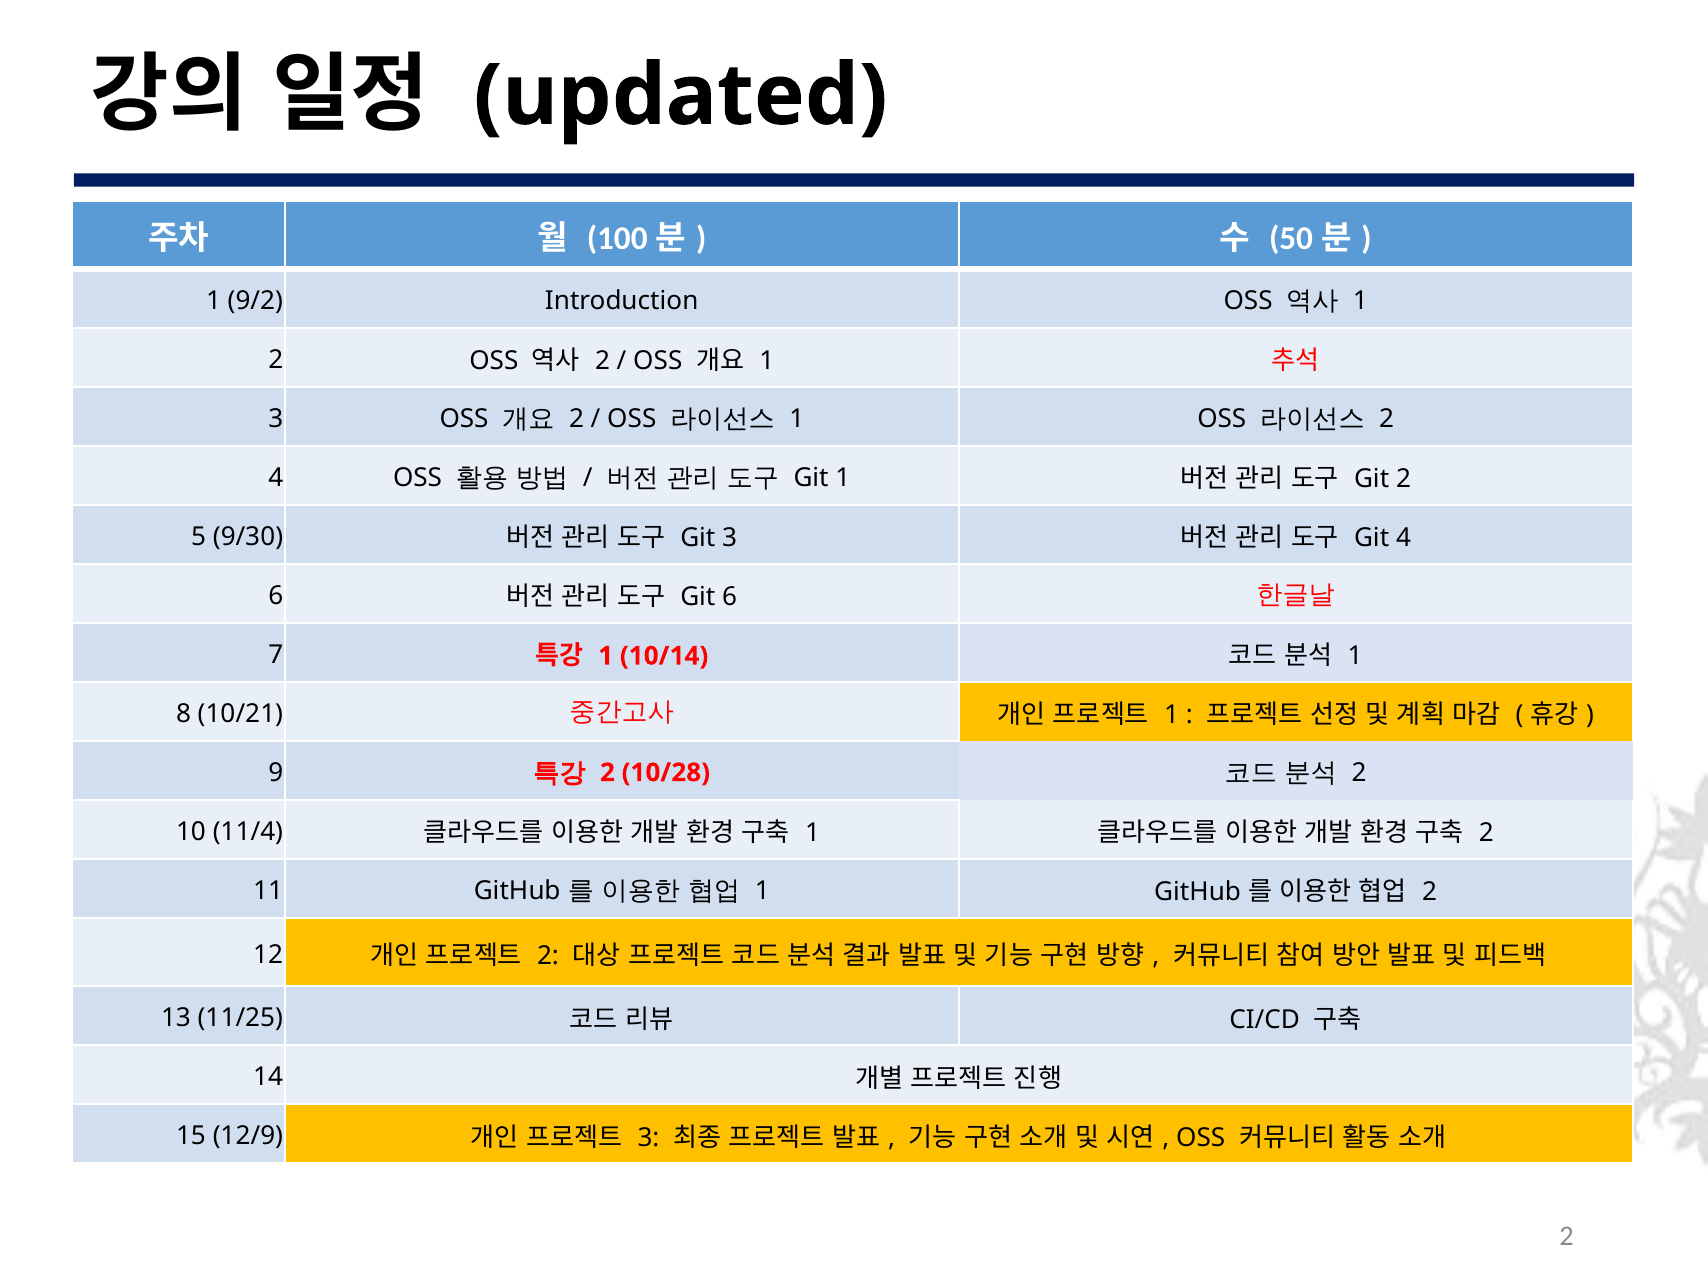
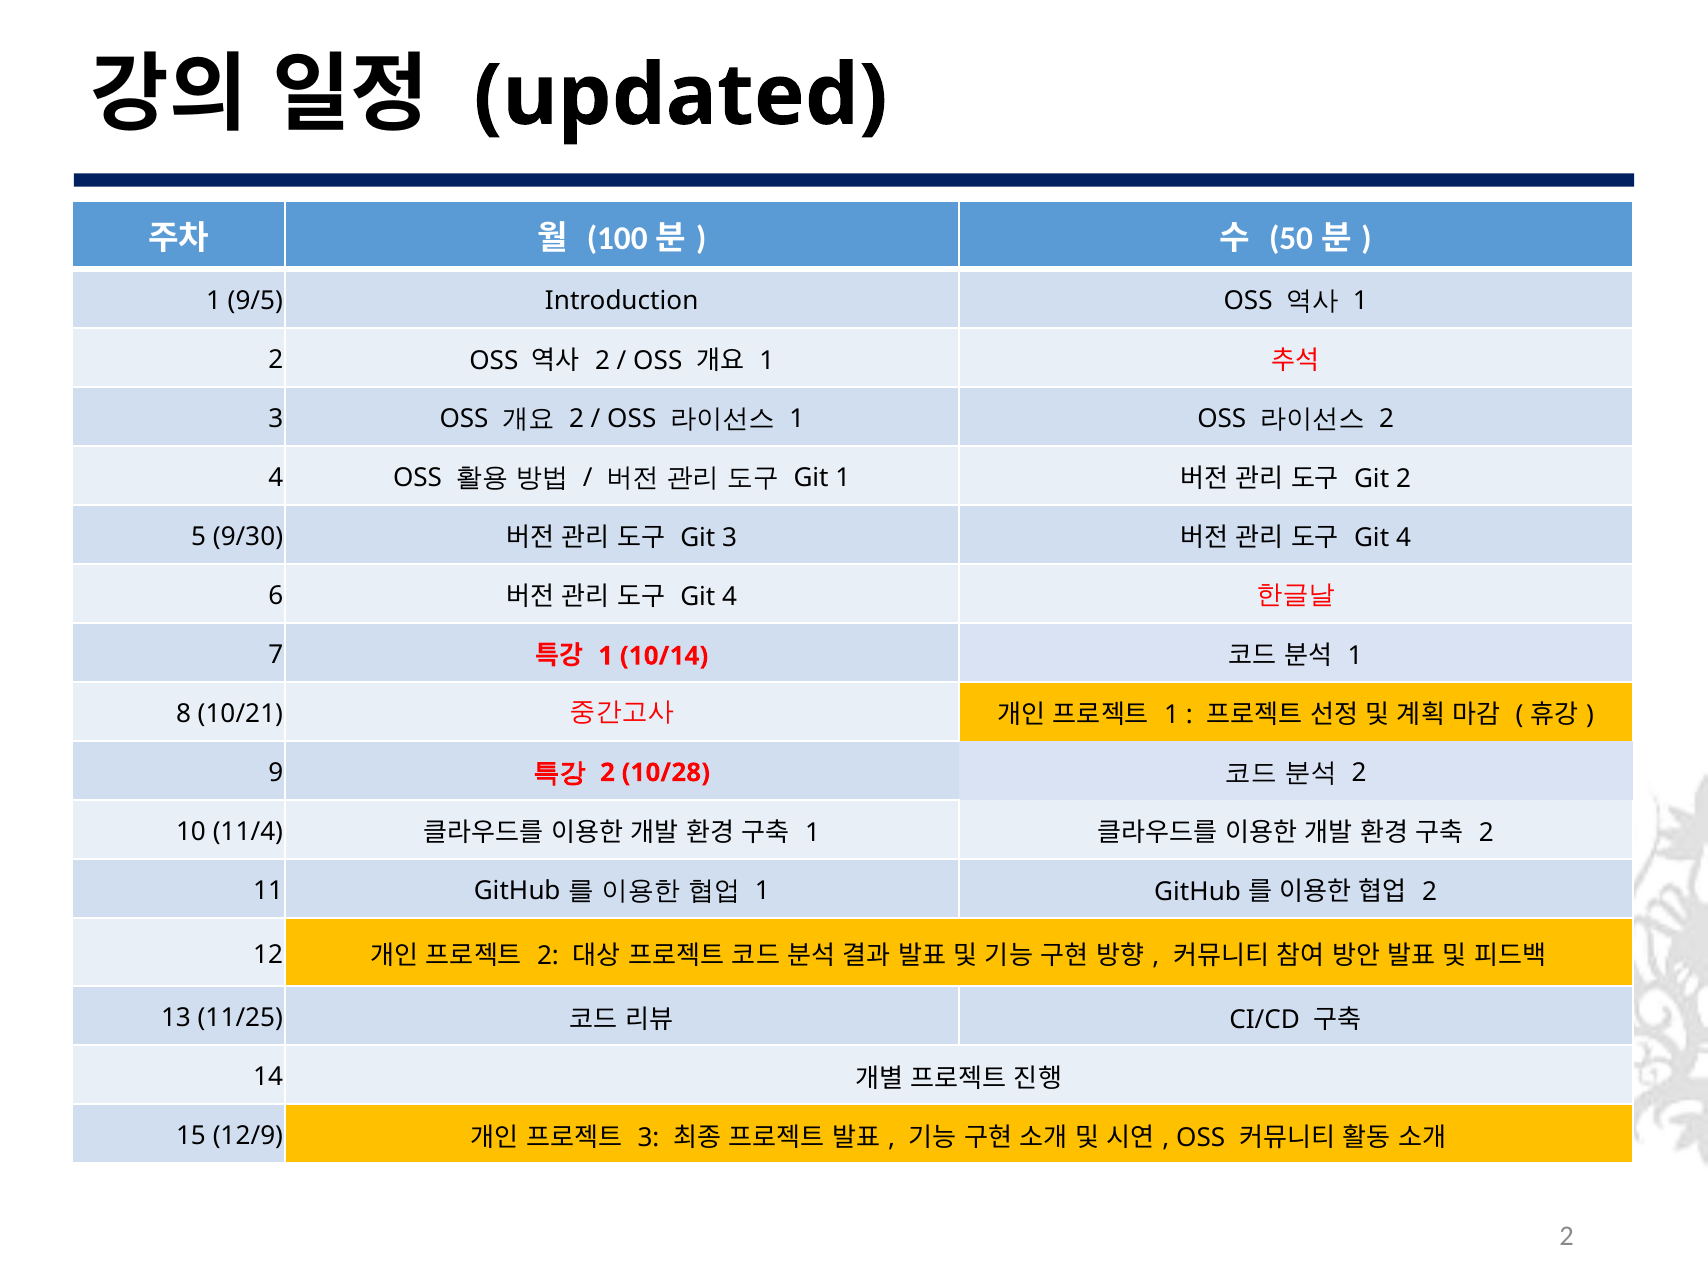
9/2: 9/2 -> 9/5 (255, 301)
6: 6 -> 4 (730, 597)
